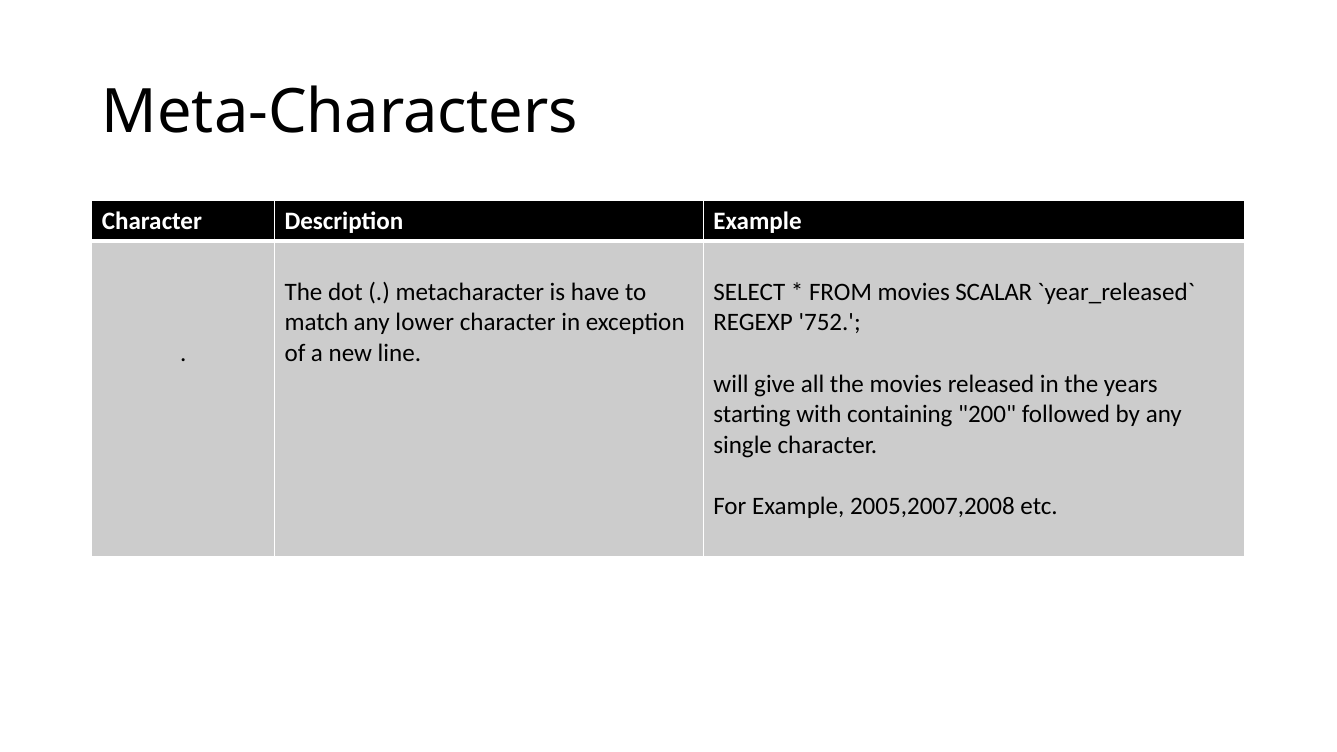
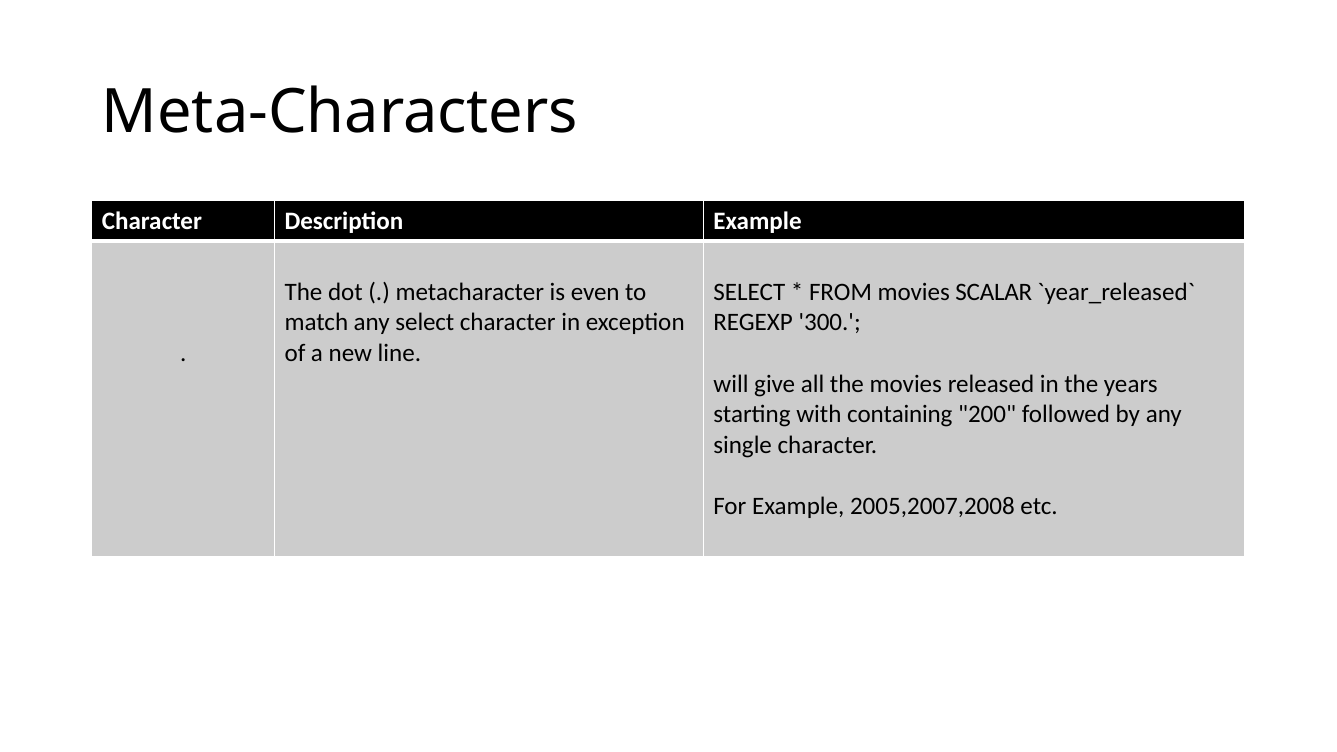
have: have -> even (595, 292)
any lower: lower -> select (425, 323)
752: 752 -> 300 (830, 323)
